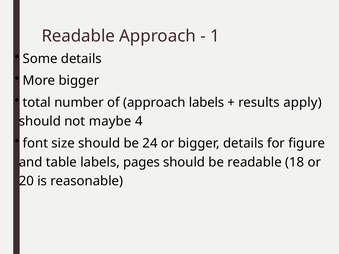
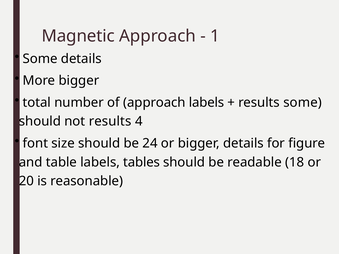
Readable: Readable -> Magnetic (78, 36)
results apply: apply -> some (303, 103)
not maybe: maybe -> results (110, 122)
pages: pages -> tables (142, 162)
